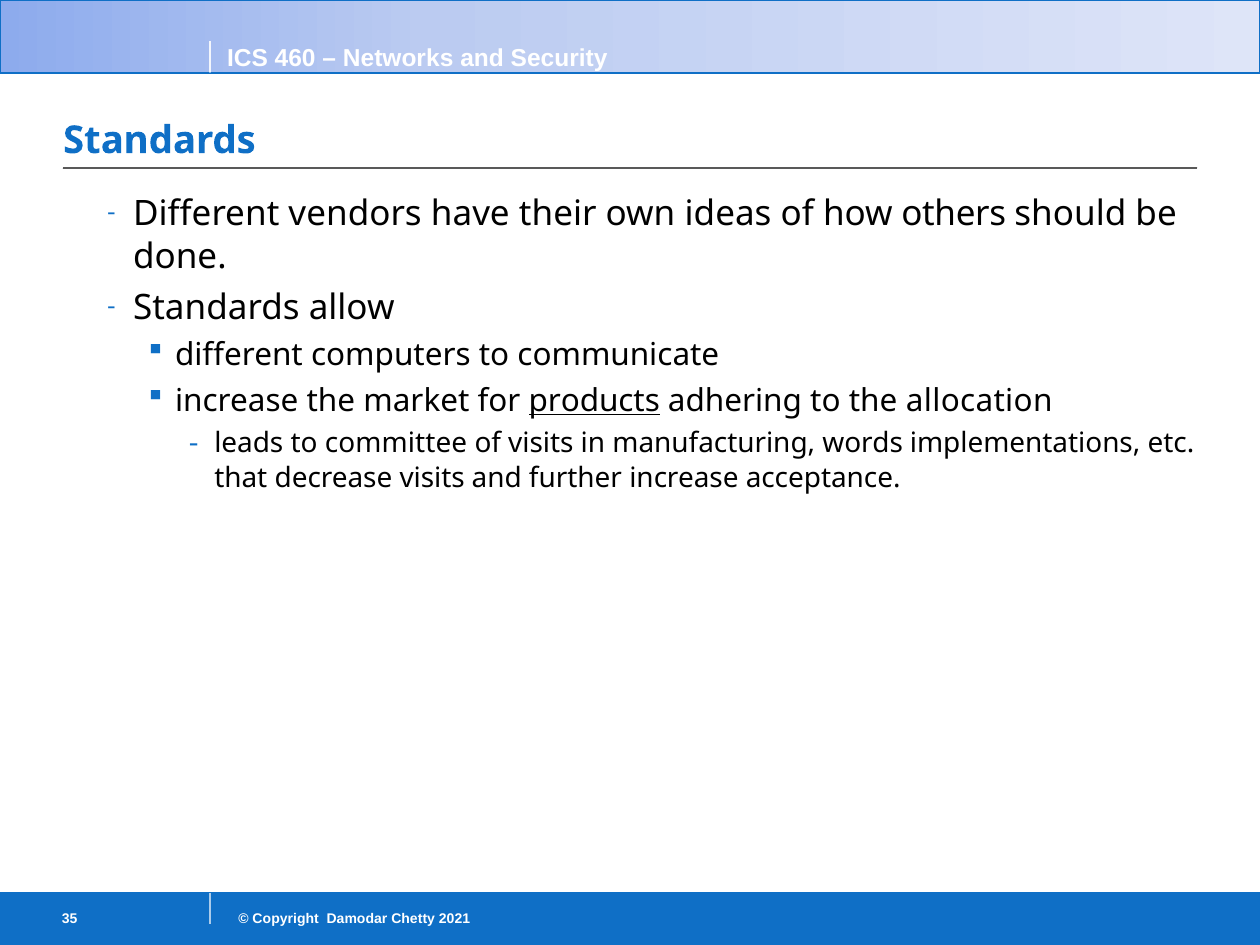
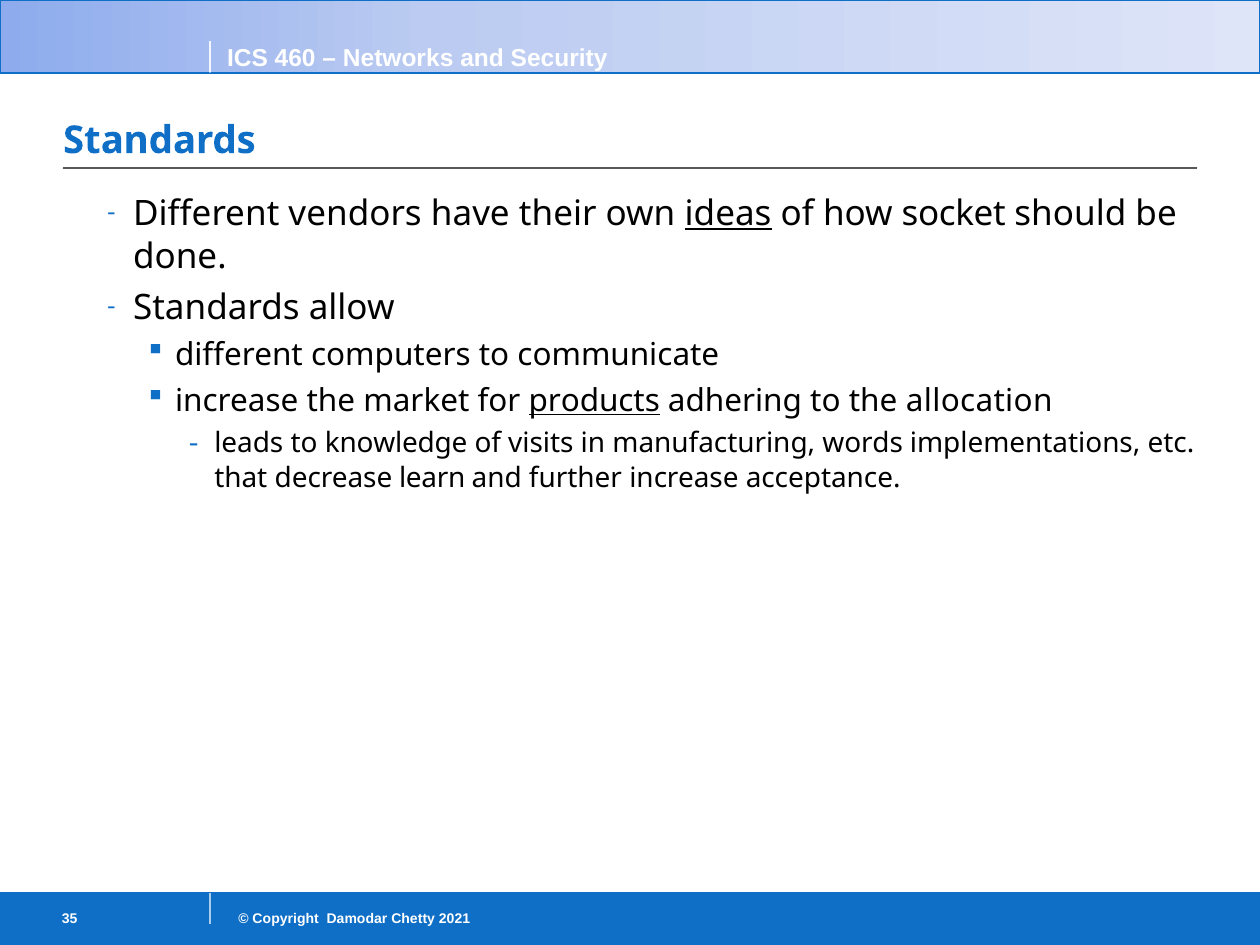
ideas underline: none -> present (728, 214)
others: others -> socket (954, 214)
committee: committee -> knowledge (396, 443)
decrease visits: visits -> learn (432, 478)
